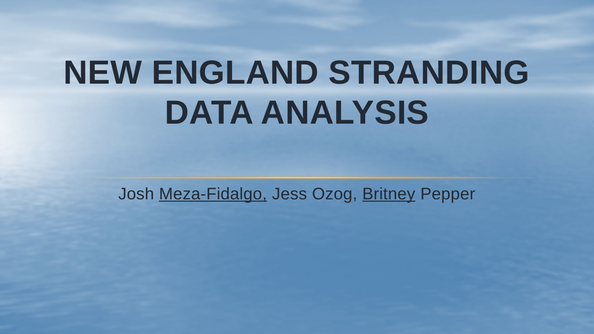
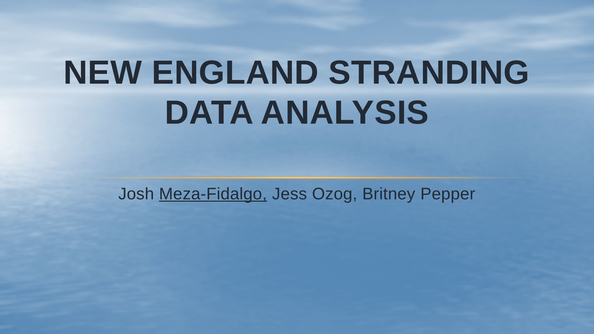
Britney underline: present -> none (389, 194)
